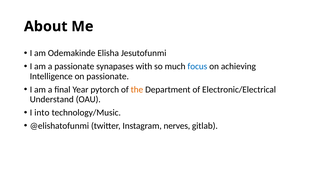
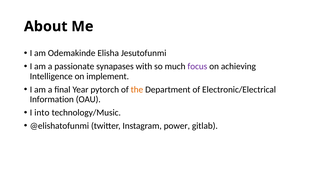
focus colour: blue -> purple (197, 66)
on passionate: passionate -> implement (108, 76)
Understand: Understand -> Information (52, 99)
nerves: nerves -> power (177, 126)
